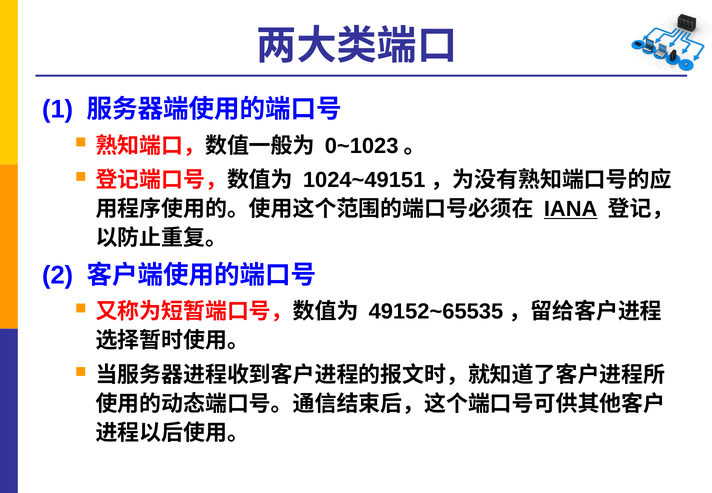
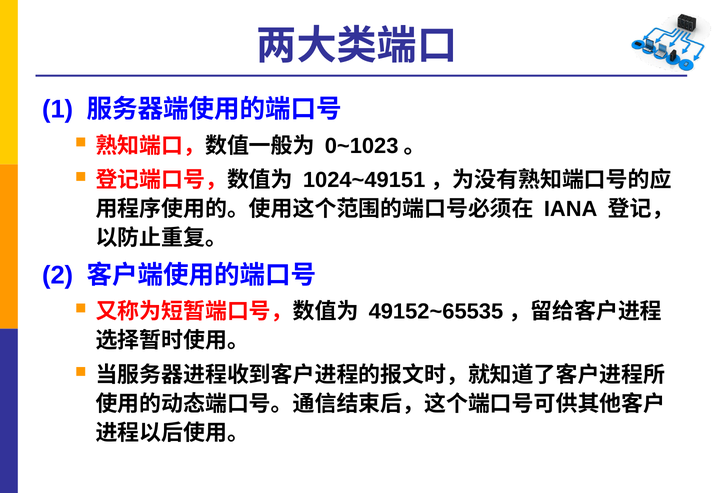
IANA underline: present -> none (571, 209)
